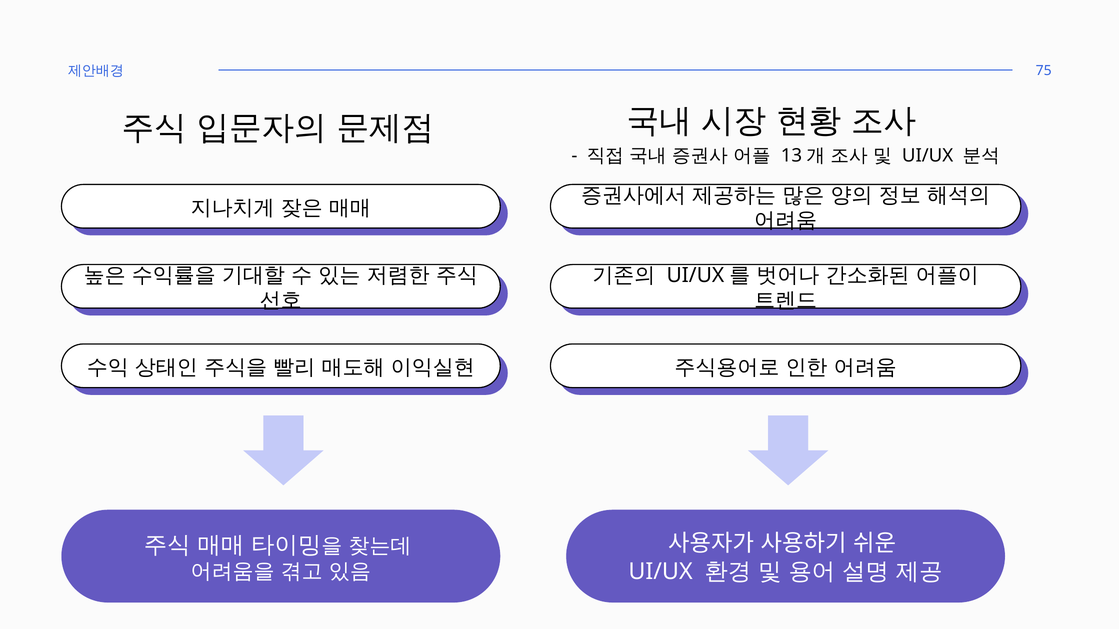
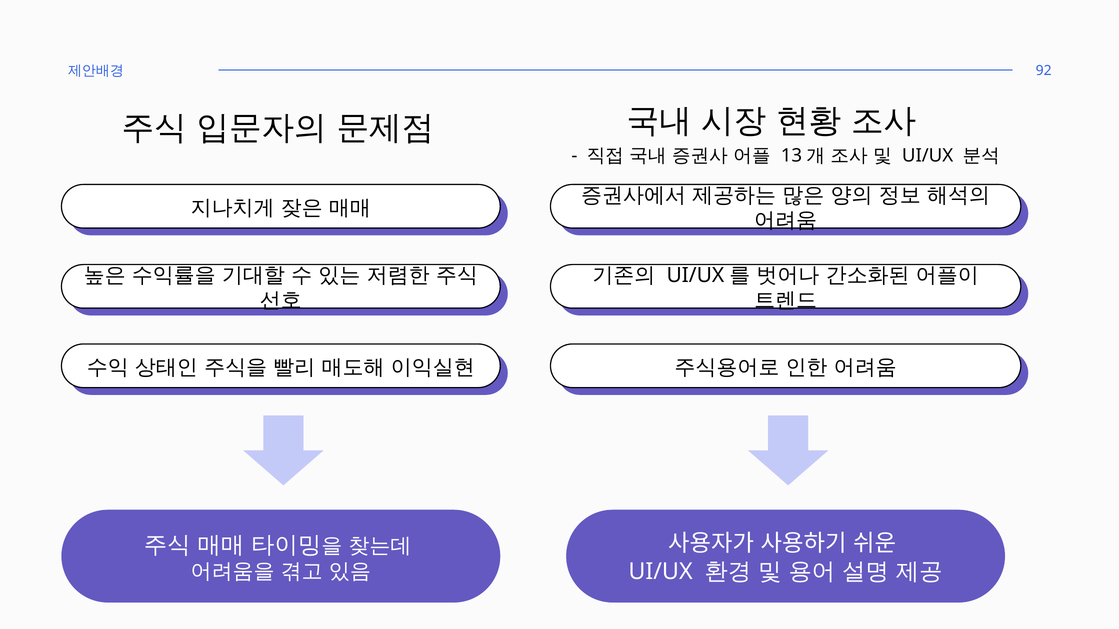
75: 75 -> 92 (1044, 71)
